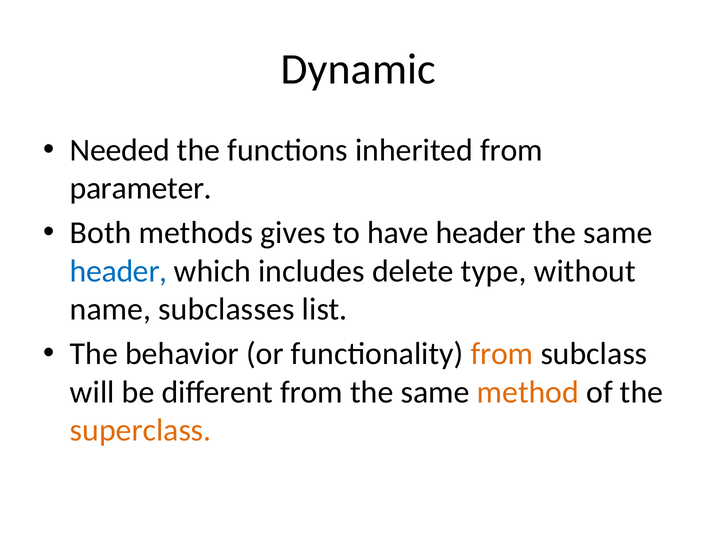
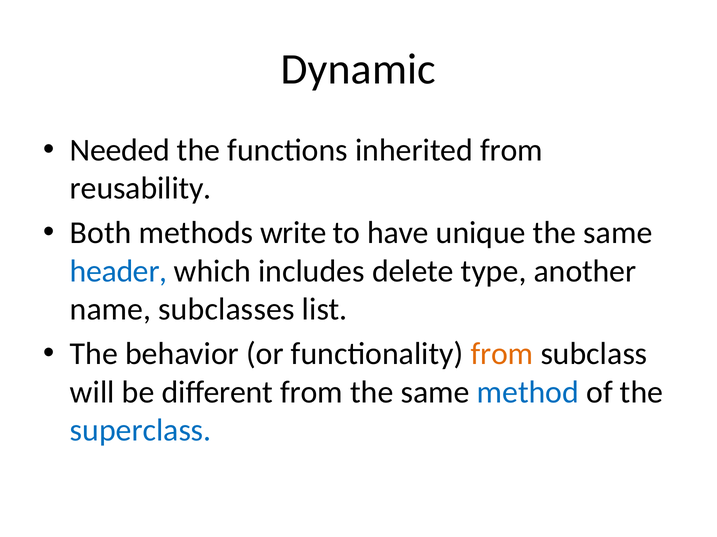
parameter: parameter -> reusability (141, 189)
gives: gives -> write (293, 233)
have header: header -> unique (481, 233)
without: without -> another (585, 272)
method colour: orange -> blue (528, 393)
superclass colour: orange -> blue (141, 431)
